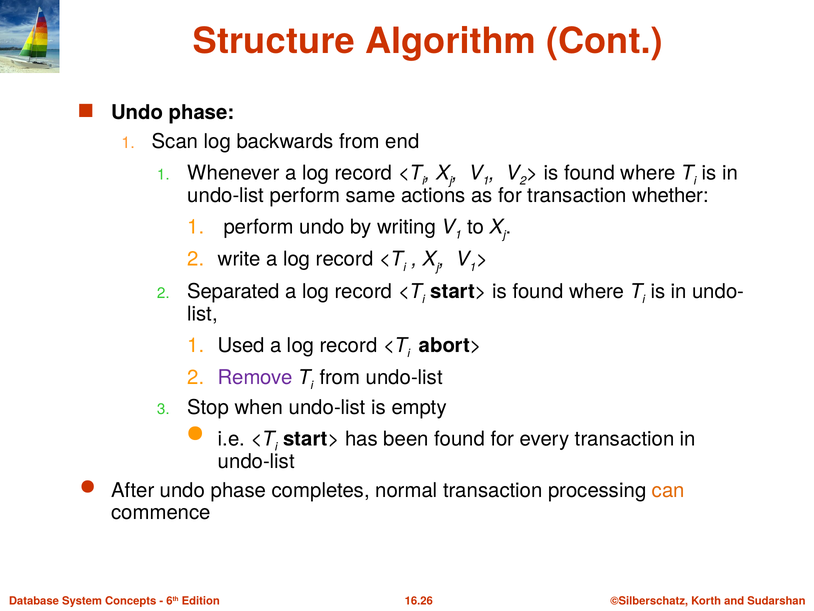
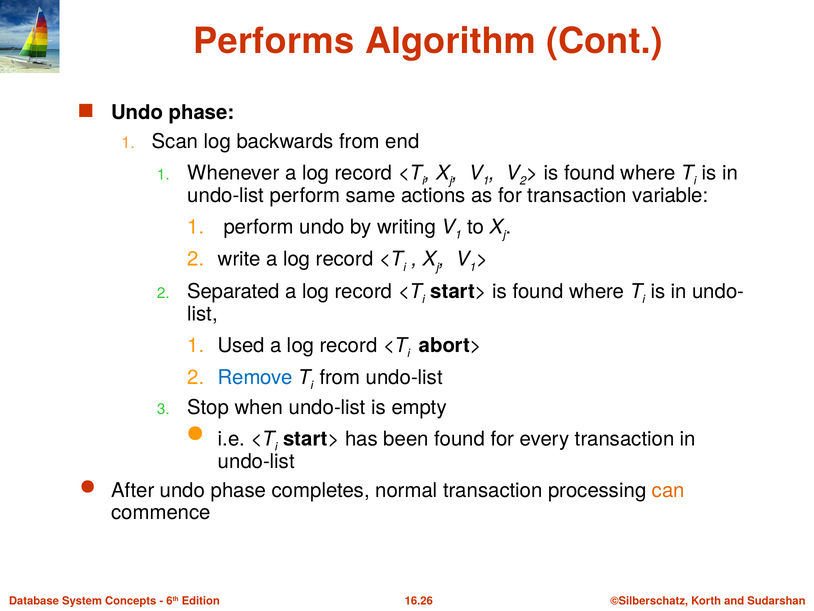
Structure: Structure -> Performs (274, 41)
whether: whether -> variable (670, 195)
Remove colour: purple -> blue (255, 377)
